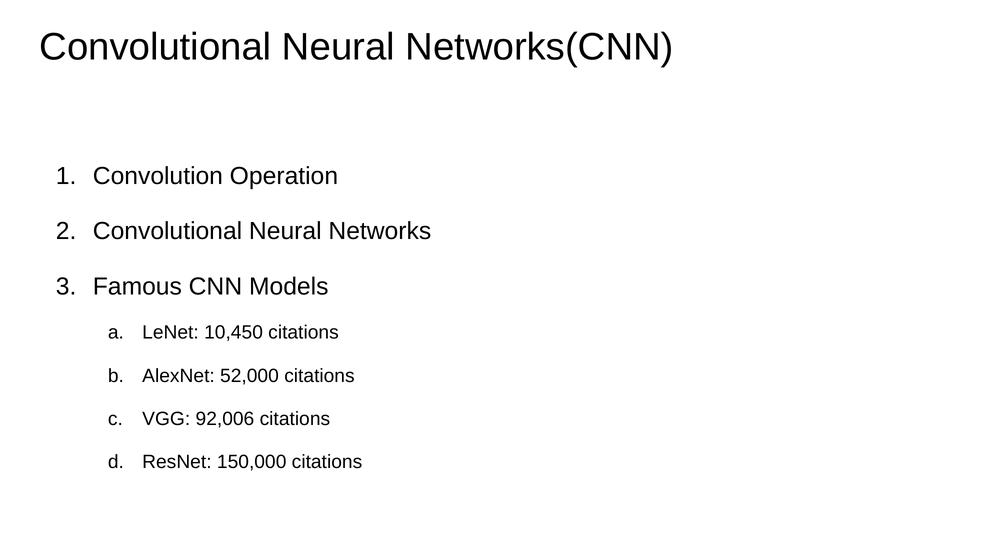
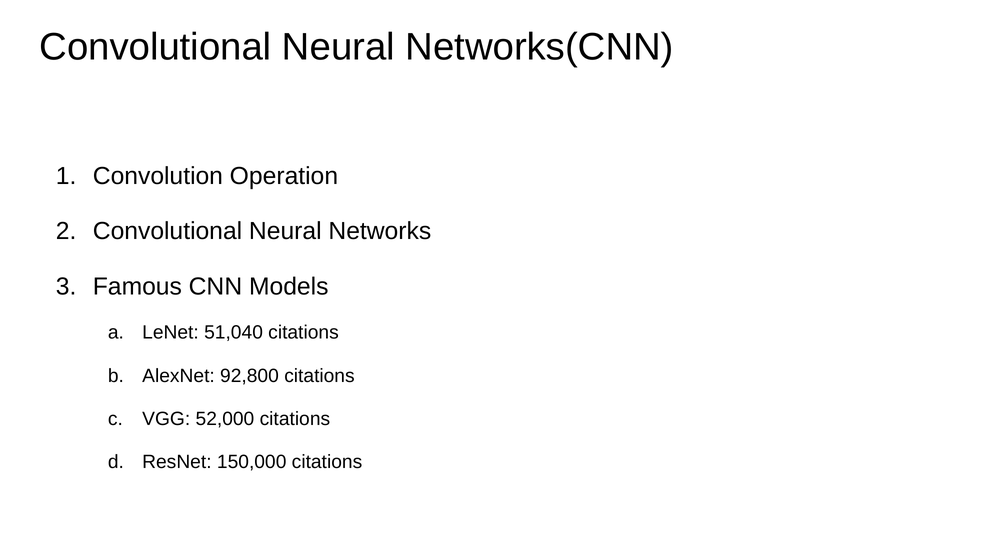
10,450: 10,450 -> 51,040 (234, 333)
52,000: 52,000 -> 92,800 (249, 376)
92,006: 92,006 -> 52,000 (225, 419)
